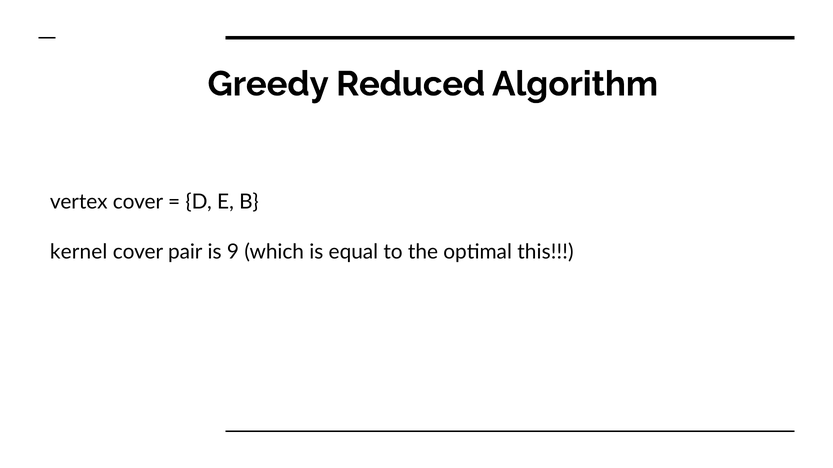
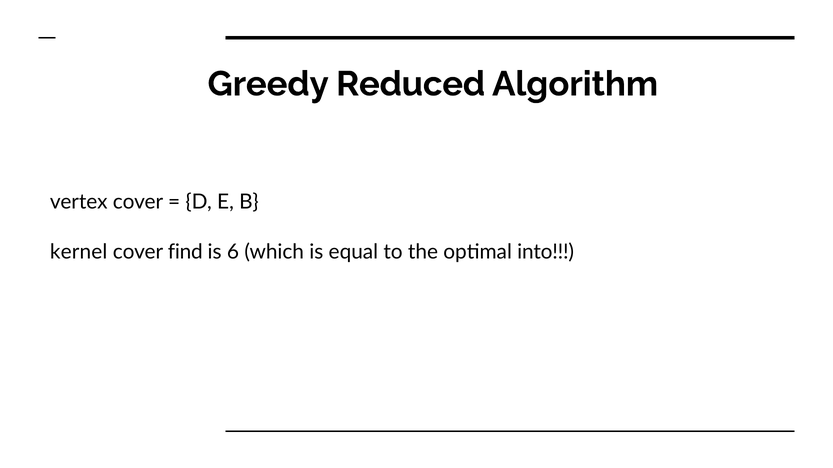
pair: pair -> find (185, 252)
9: 9 -> 6 (233, 252)
this: this -> into (546, 252)
